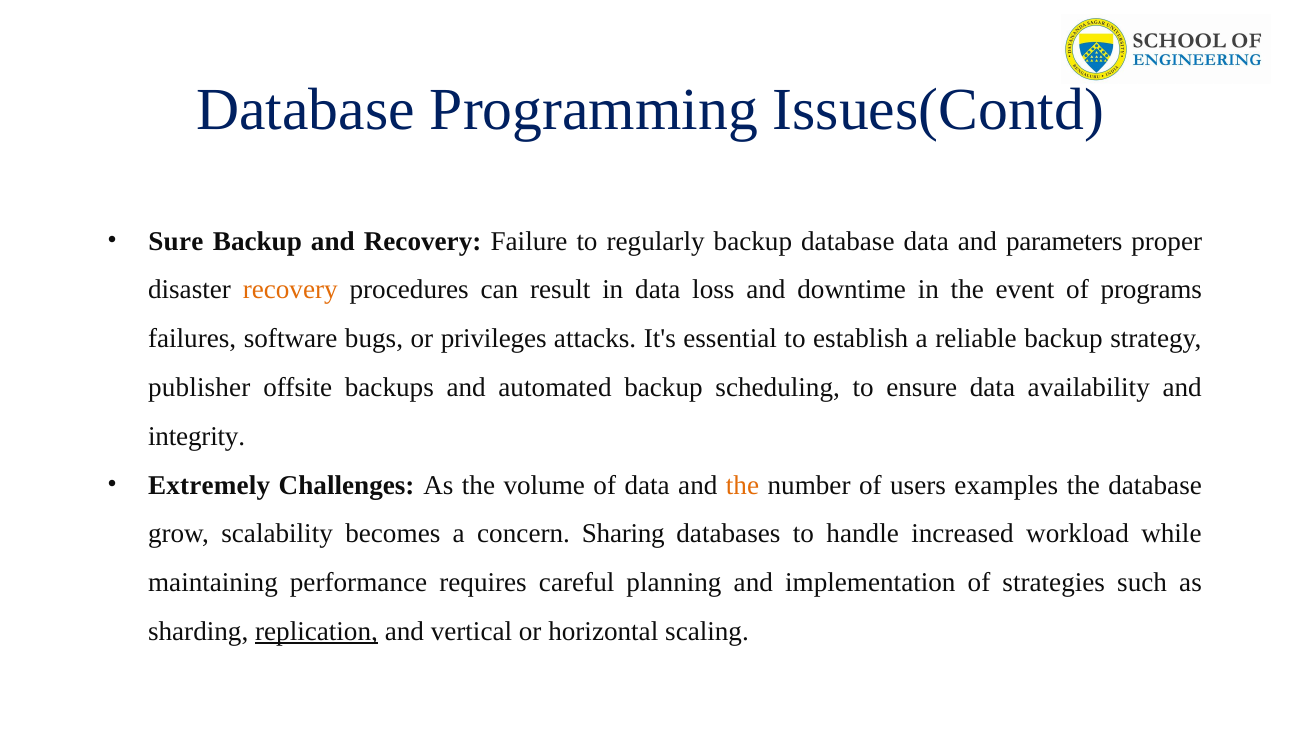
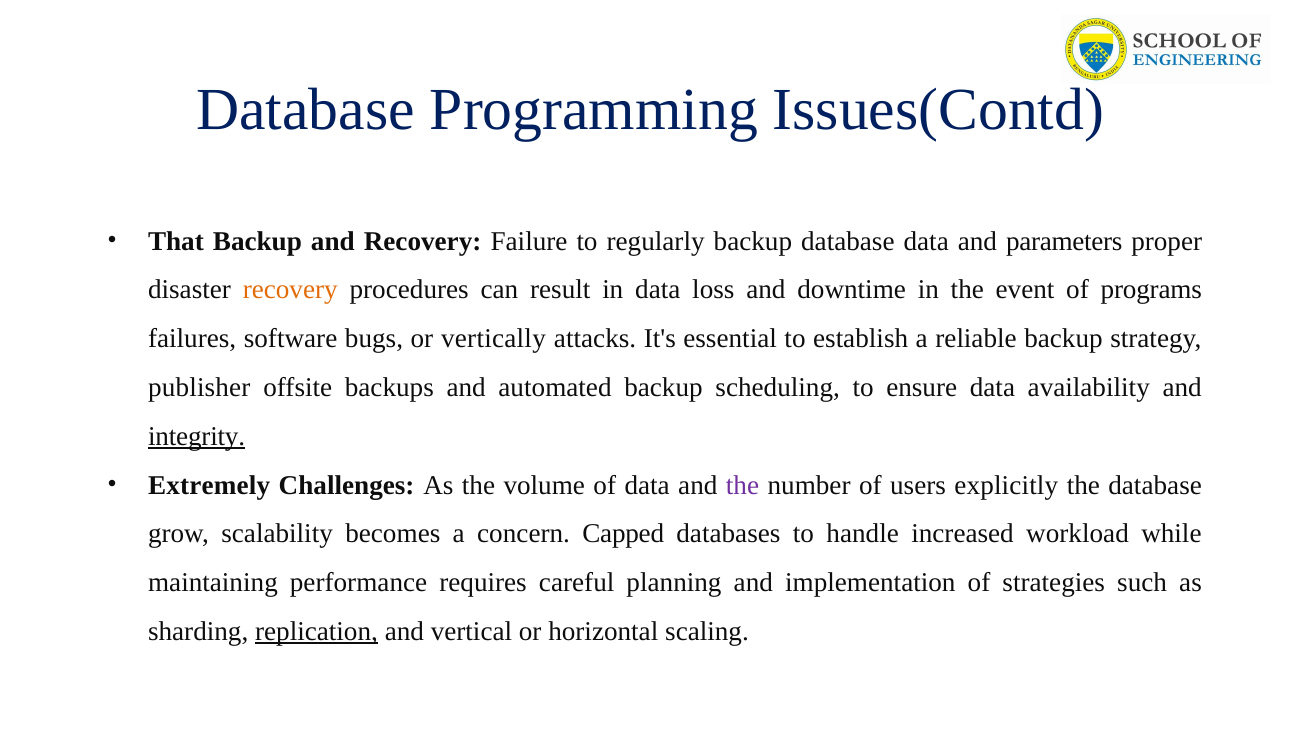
Sure: Sure -> That (176, 241)
privileges: privileges -> vertically (493, 339)
integrity underline: none -> present (197, 437)
the colour: orange -> purple (743, 485)
examples: examples -> explicitly (1006, 485)
Sharing: Sharing -> Capped (623, 534)
